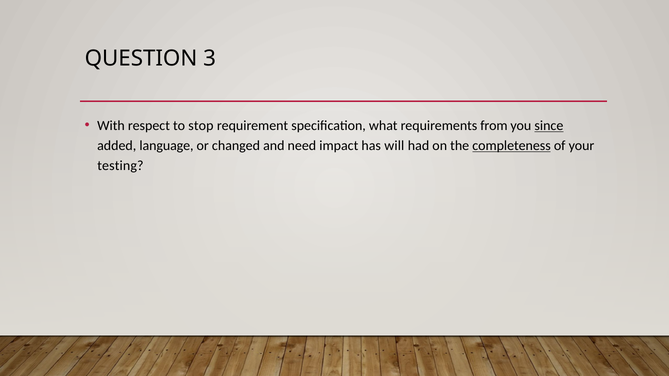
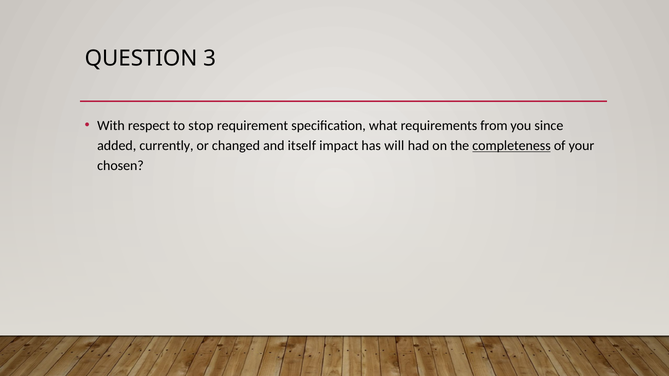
since underline: present -> none (549, 126)
language: language -> currently (166, 146)
need: need -> itself (302, 146)
testing: testing -> chosen (121, 166)
